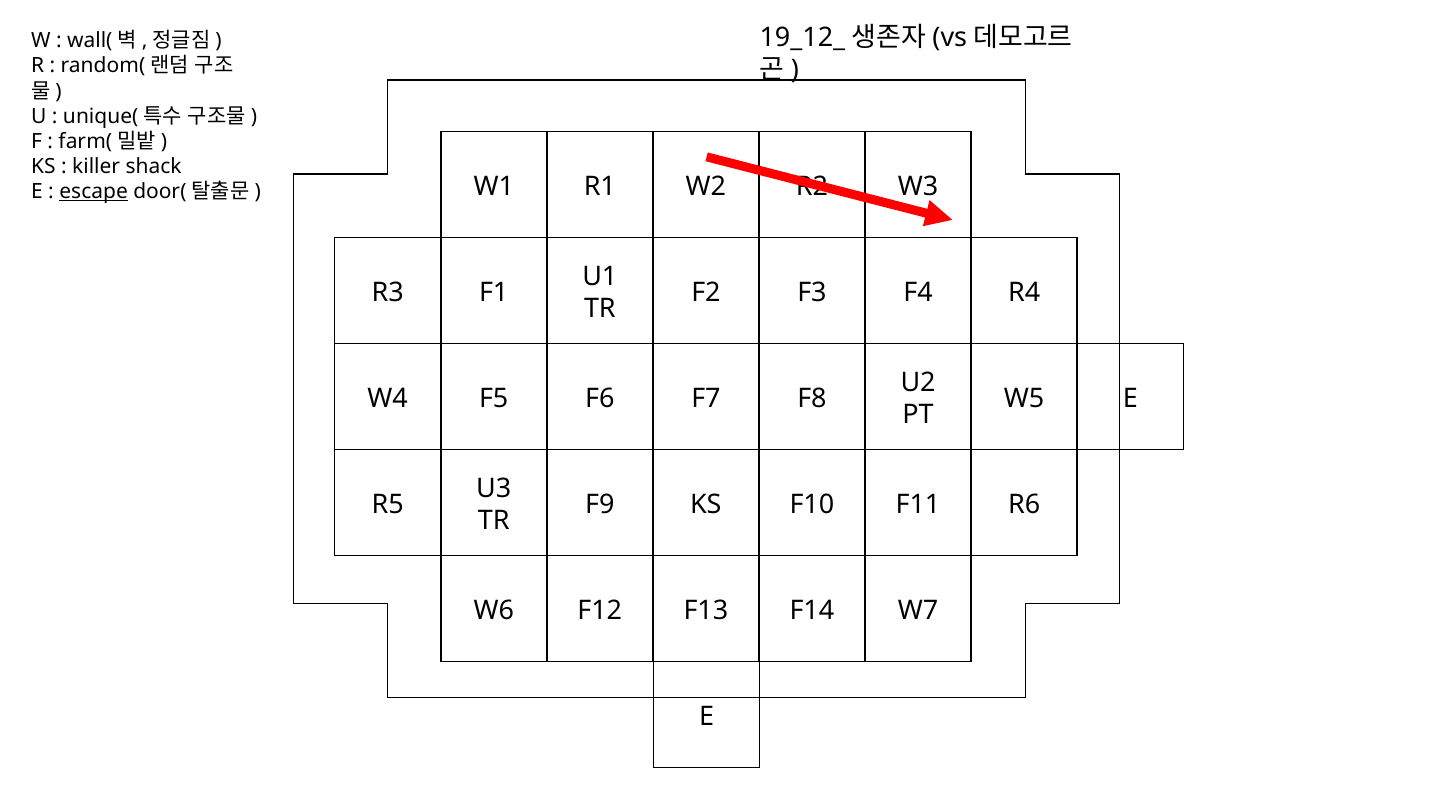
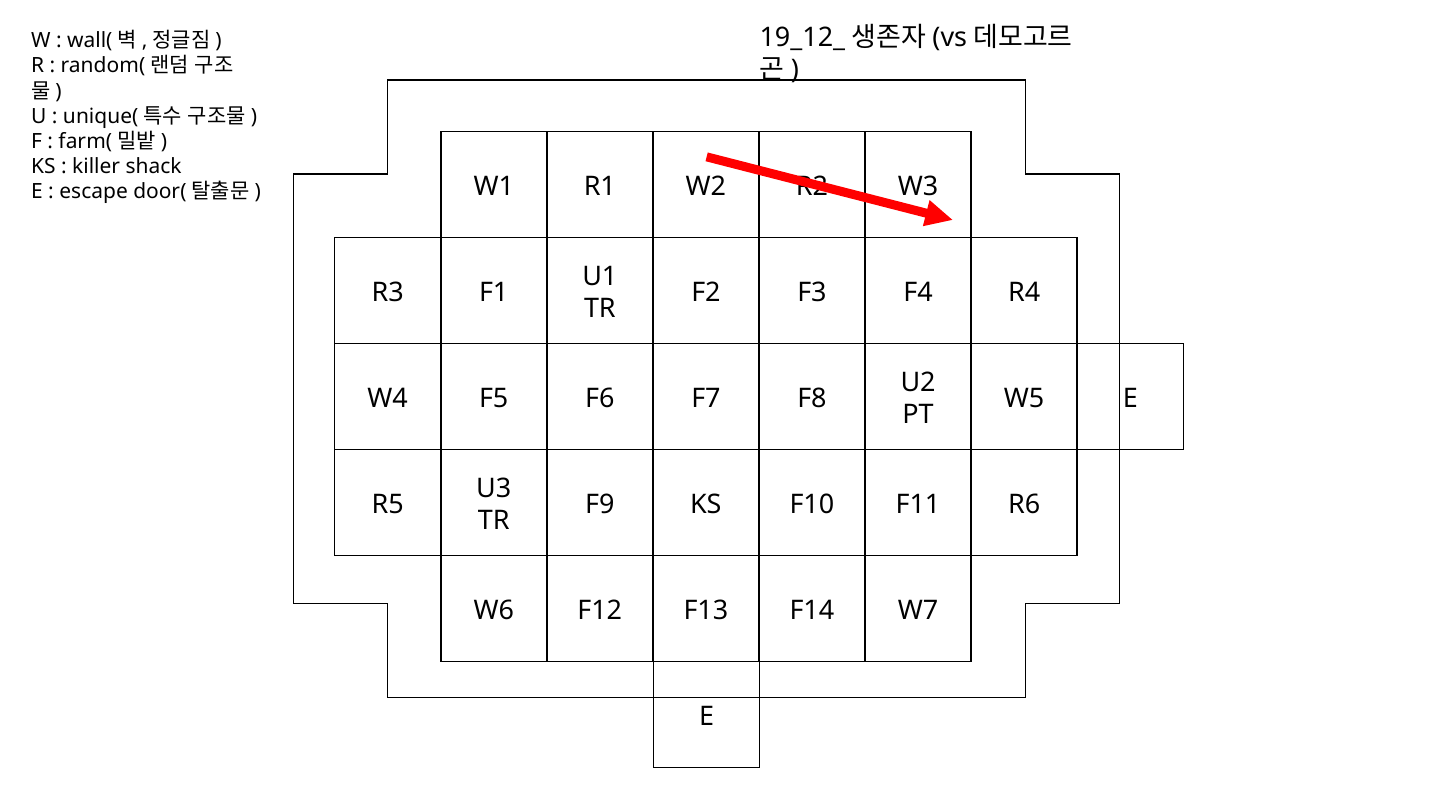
escape underline: present -> none (94, 192)
